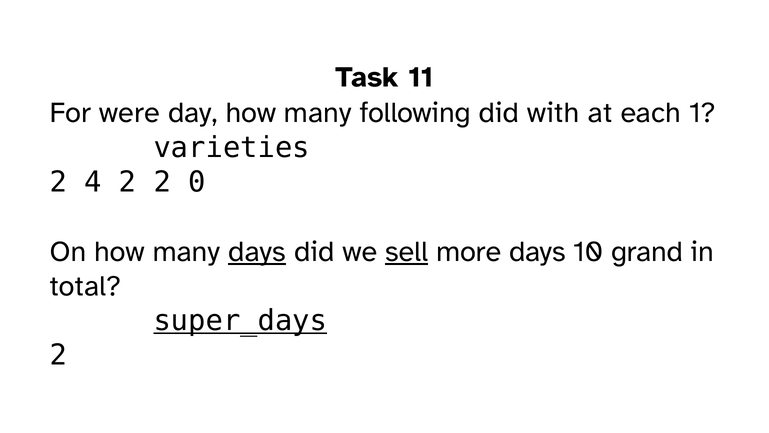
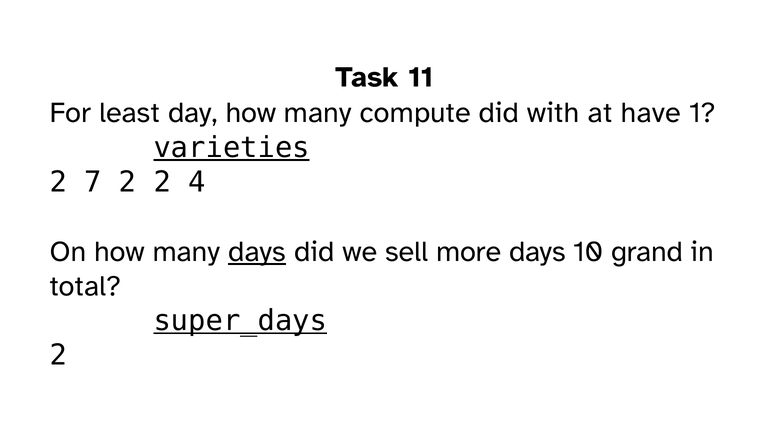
were: were -> least (129, 113)
following: following -> compute (415, 113)
each: each -> have (651, 113)
varieties underline: none -> present (232, 147)
4: 4 -> 7 (93, 182)
0: 0 -> 4 (197, 182)
sell underline: present -> none (407, 251)
